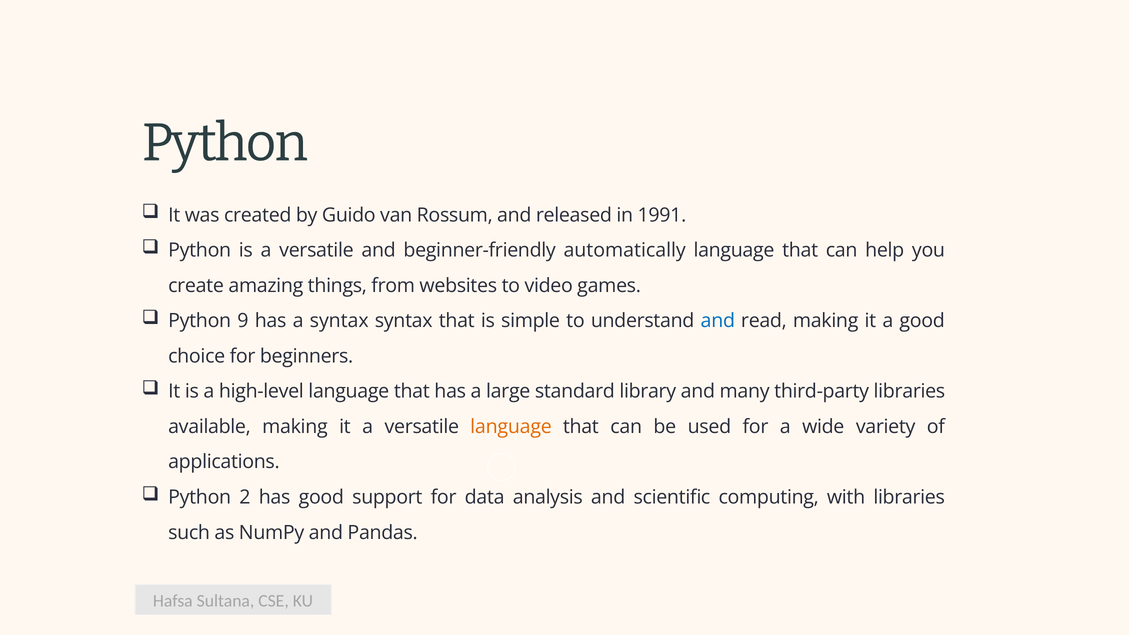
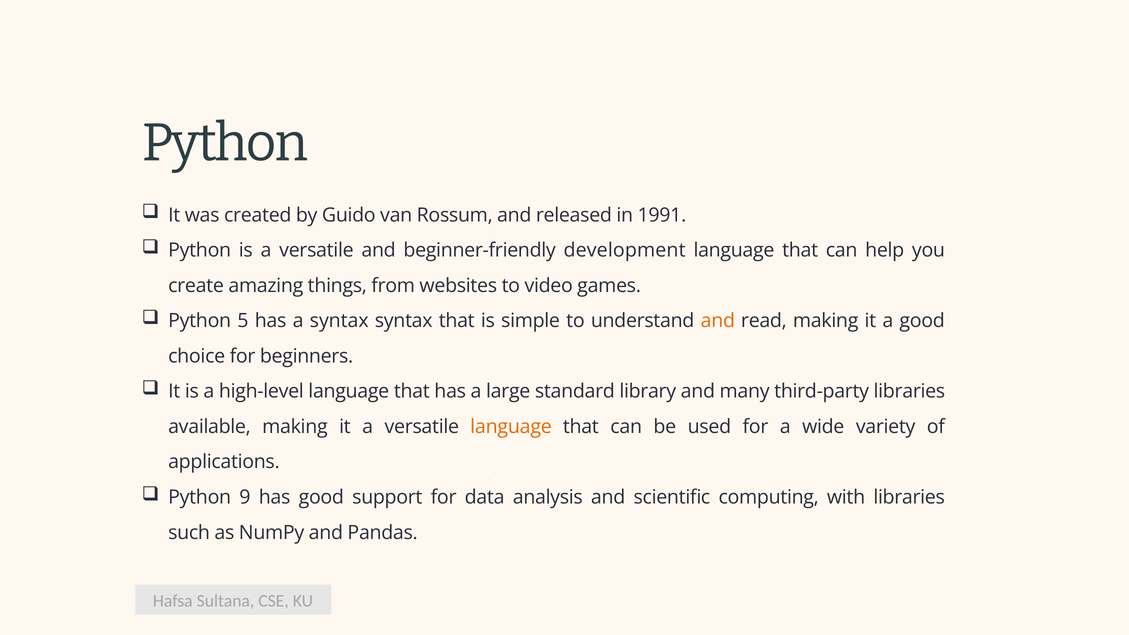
automatically: automatically -> development (625, 250)
9: 9 -> 5 (243, 321)
and colour: blue -> orange (718, 321)
2: 2 -> 9 (245, 497)
